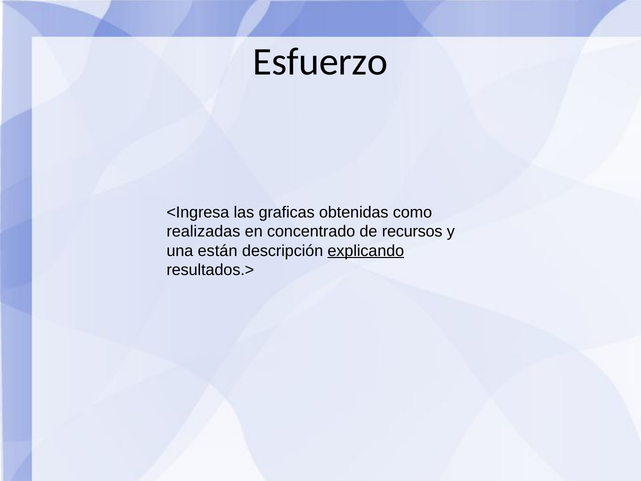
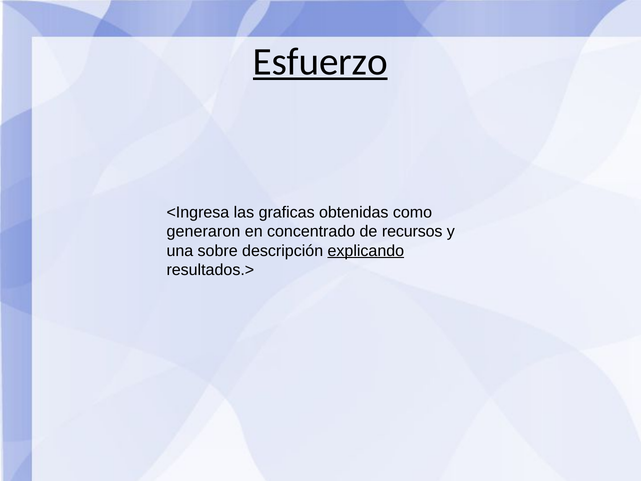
Esfuerzo underline: none -> present (320, 62)
realizadas: realizadas -> generaron (203, 231)
están: están -> sobre (218, 251)
